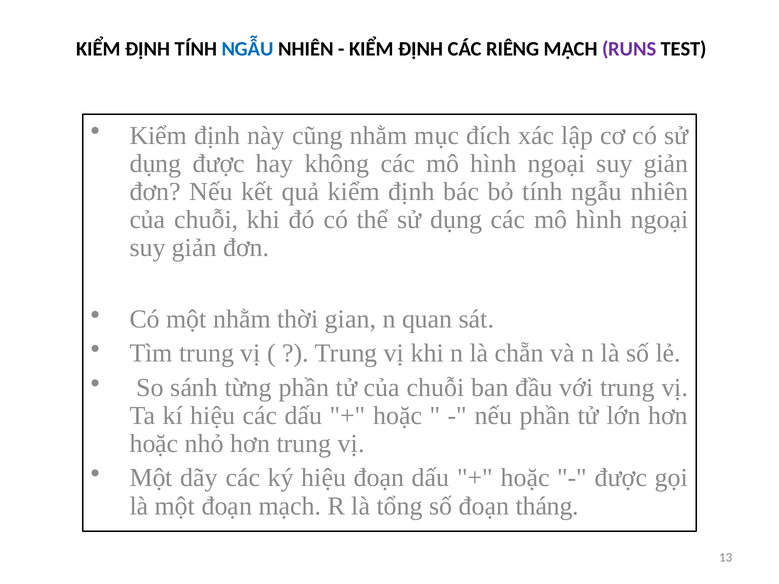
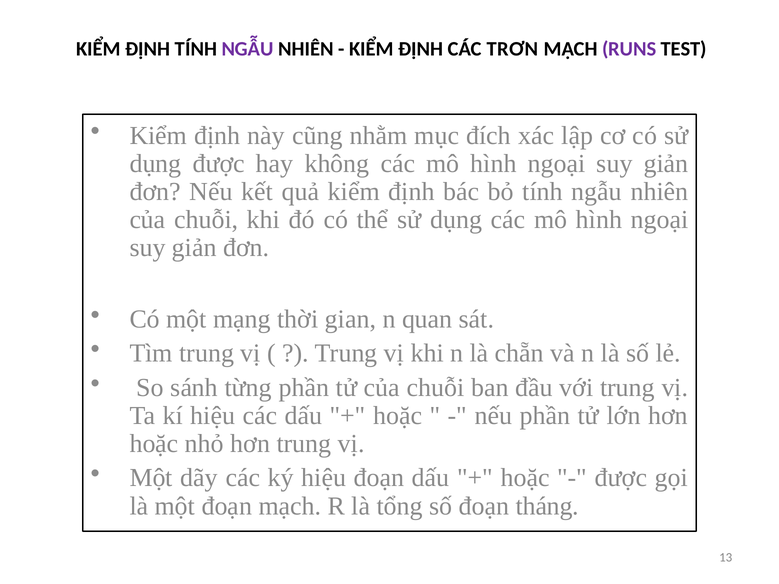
NGẪU colour: blue -> purple (248, 49)
RIÊNG: RIÊNG -> TRƠN (513, 49)
một nhằm: nhằm -> mạng (242, 319)
